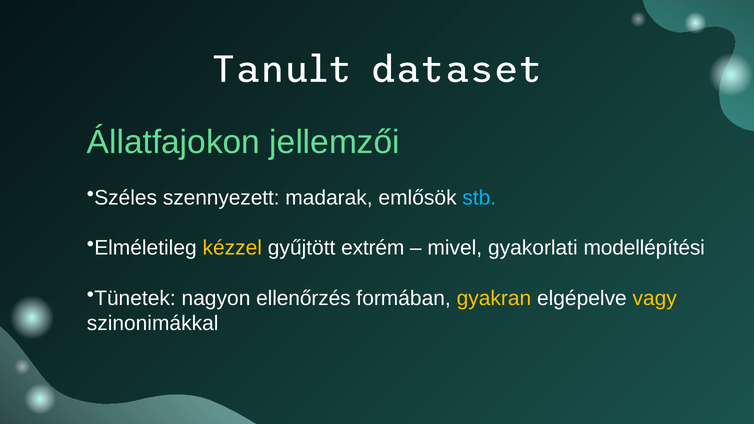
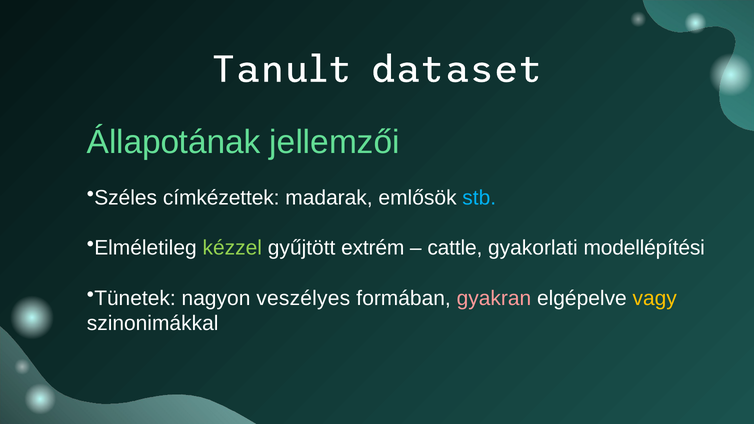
Állatfajokon: Állatfajokon -> Állapotának (174, 142)
szennyezett: szennyezett -> címkézettek (221, 198)
kézzel colour: yellow -> light green (232, 248)
mivel: mivel -> cattle (455, 248)
ellenőrzés: ellenőrzés -> veszélyes (303, 298)
gyakran colour: yellow -> pink (494, 298)
